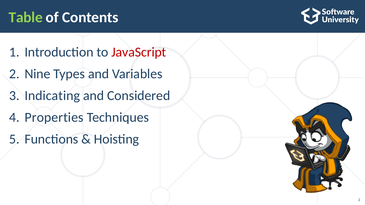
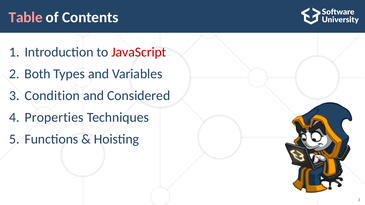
Table colour: light green -> pink (26, 17)
Nine: Nine -> Both (37, 74)
Indicating: Indicating -> Condition (52, 96)
